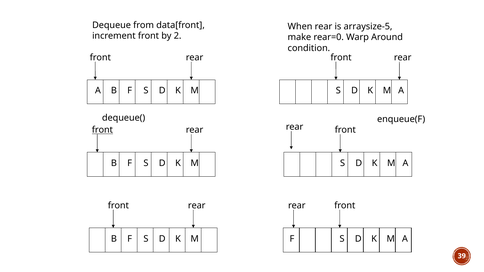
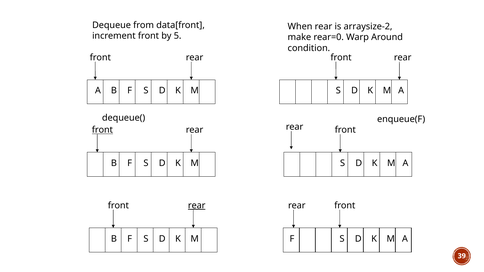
arraysize-5: arraysize-5 -> arraysize-2 (368, 26)
2: 2 -> 5 (178, 36)
rear underline: none -> present (197, 206)
